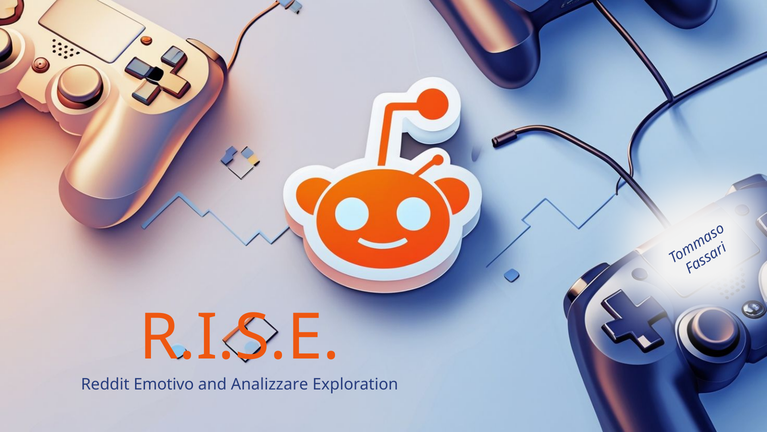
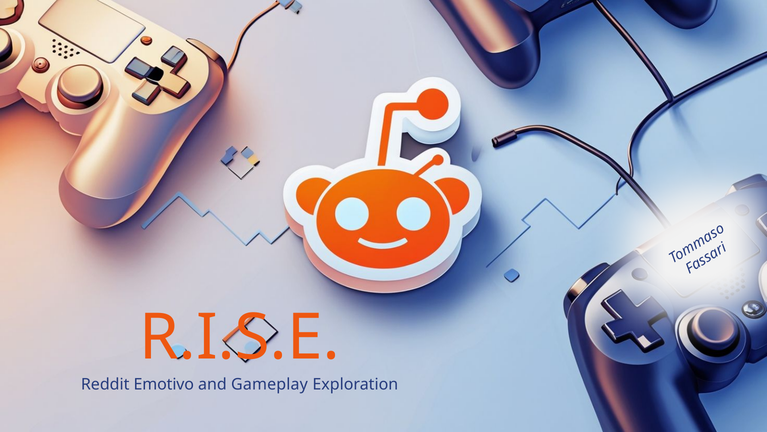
Analizzare: Analizzare -> Gameplay (269, 384)
